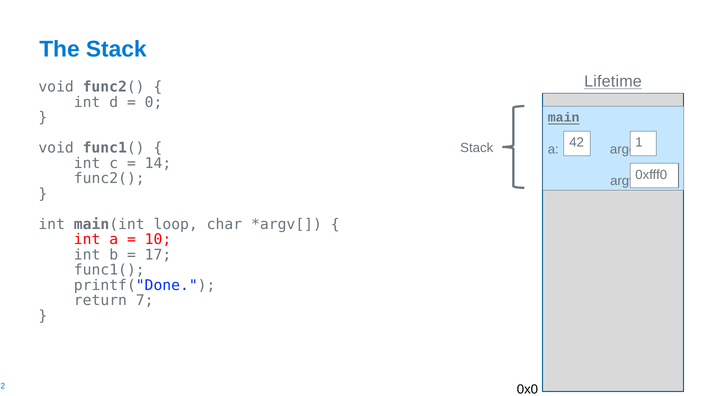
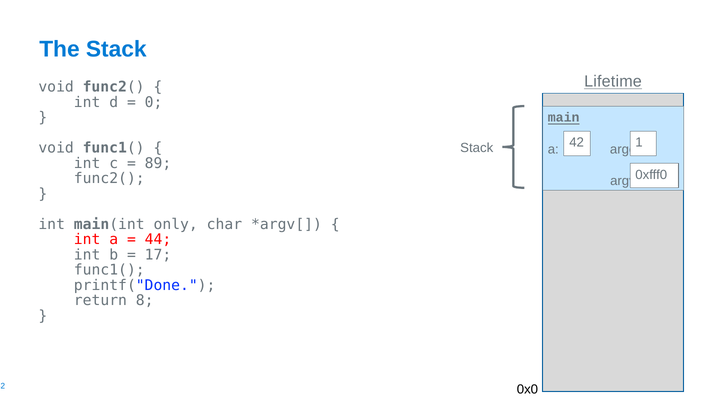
14: 14 -> 89 (158, 164)
loop: loop -> only (176, 225)
10: 10 -> 44 (158, 240)
7: 7 -> 8 (145, 301)
